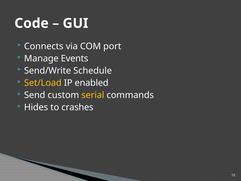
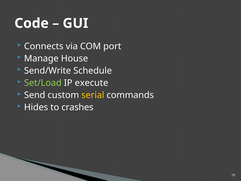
Events: Events -> House (75, 58)
Set/Load colour: yellow -> light green (43, 83)
enabled: enabled -> execute (92, 83)
